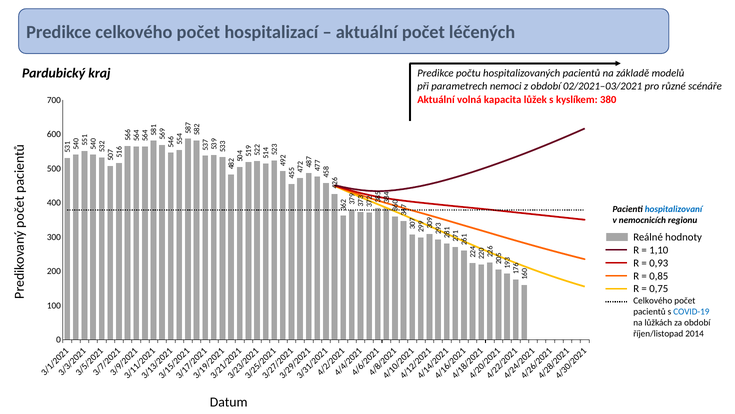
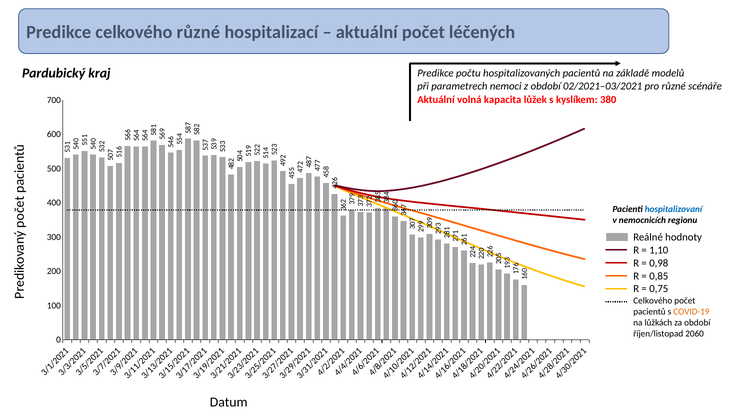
Predikce celkového počet: počet -> různé (198, 32)
0,93: 0,93 -> 0,98 (659, 263)
COVID-19 colour: blue -> orange (691, 311)
2014: 2014 -> 2060 (695, 333)
